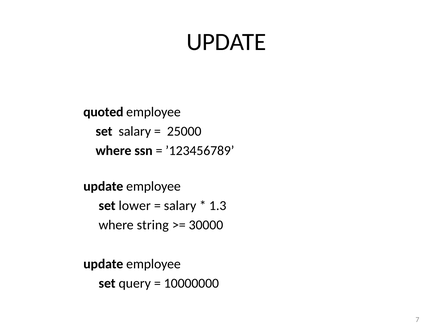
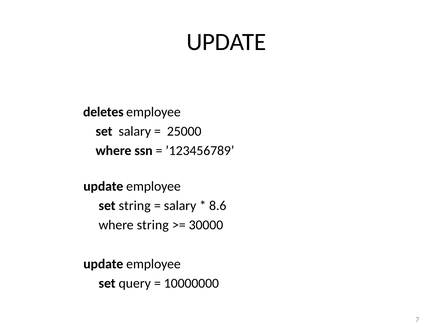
quoted: quoted -> deletes (103, 112)
set lower: lower -> string (135, 205)
1.3: 1.3 -> 8.6 (218, 205)
